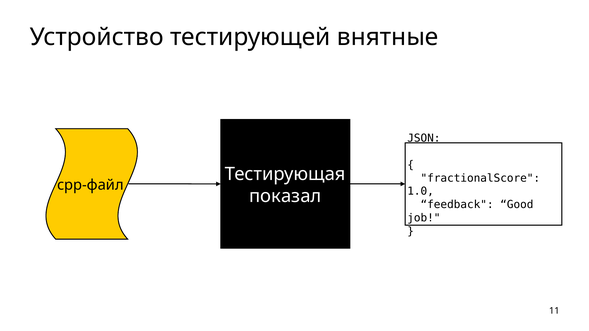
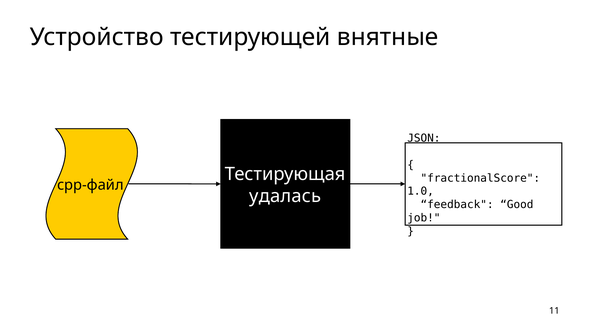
показал: показал -> удалась (285, 196)
